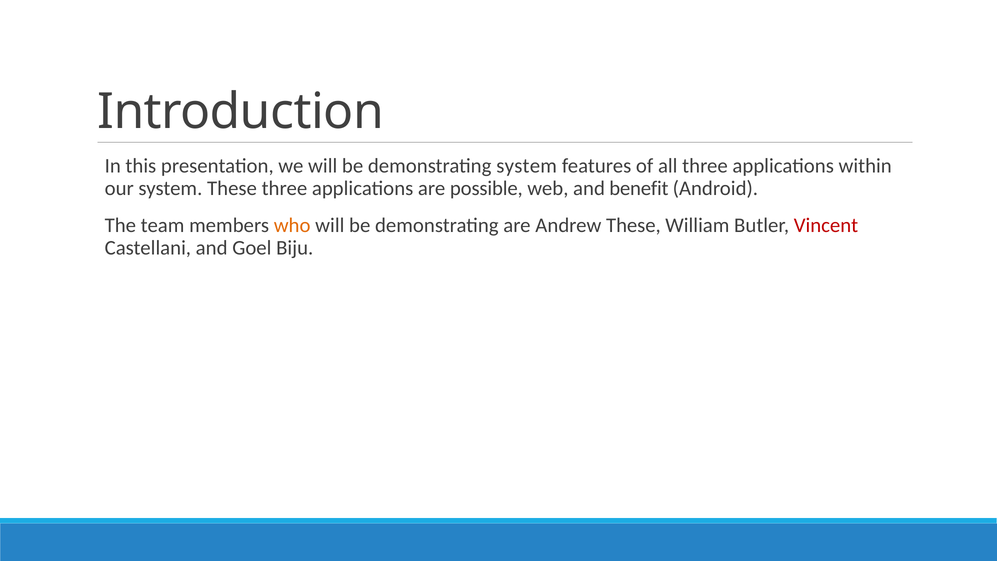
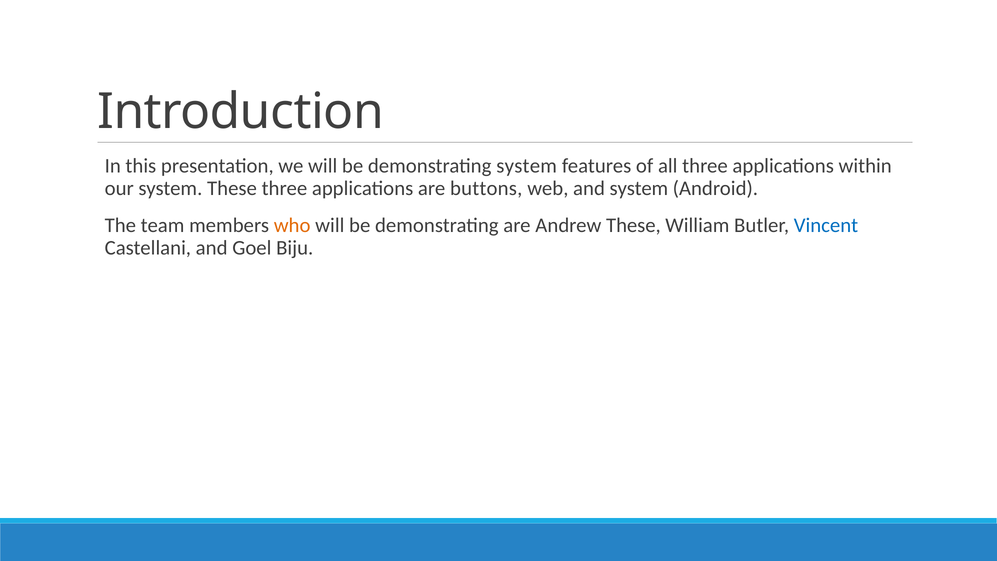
possible: possible -> buttons (486, 188)
and benefit: benefit -> system (639, 188)
Vincent colour: red -> blue (826, 225)
